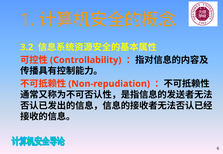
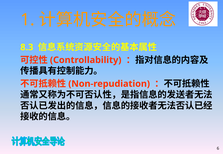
3.2: 3.2 -> 8.3 (27, 47)
